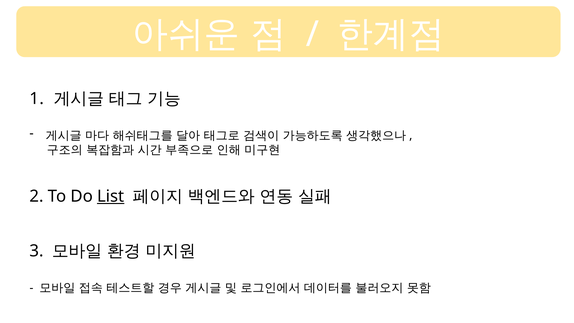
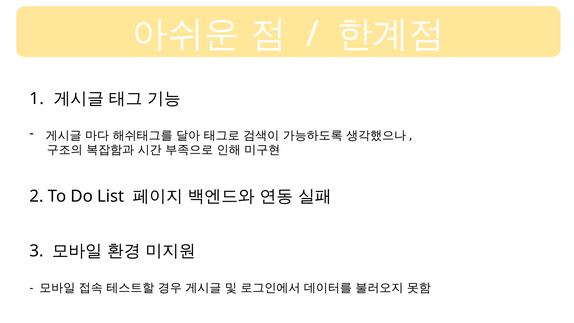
List underline: present -> none (111, 196)
